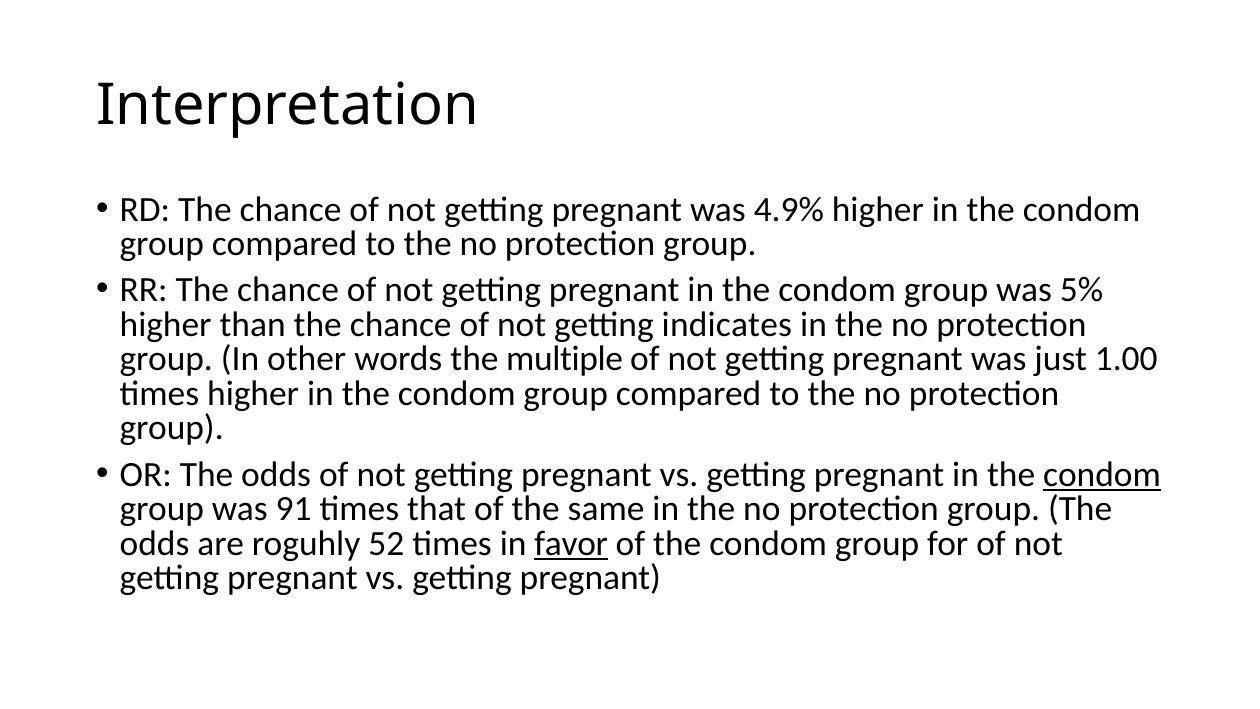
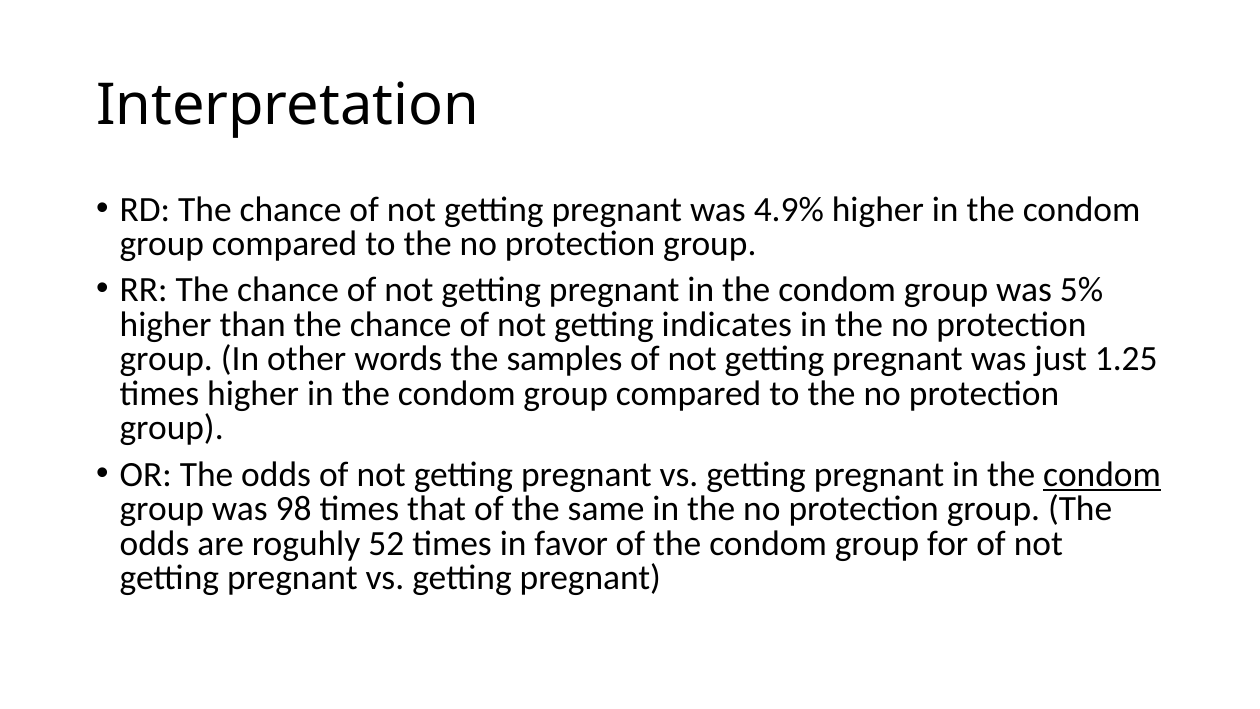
multiple: multiple -> samples (564, 359)
1.00: 1.00 -> 1.25 (1126, 359)
91: 91 -> 98 (294, 509)
favor underline: present -> none (571, 543)
